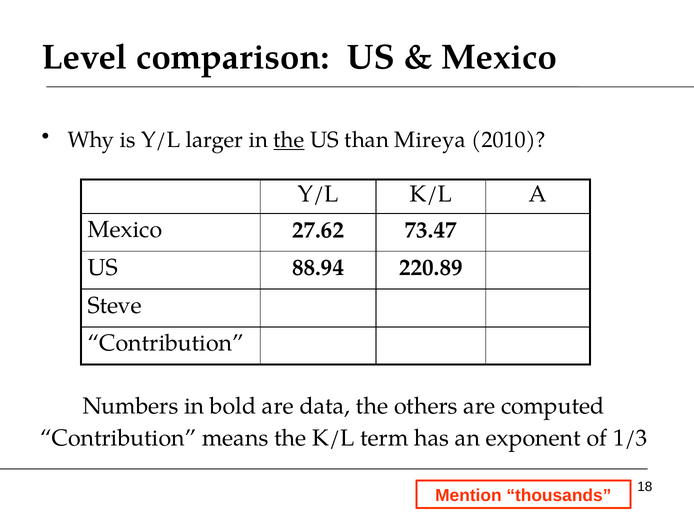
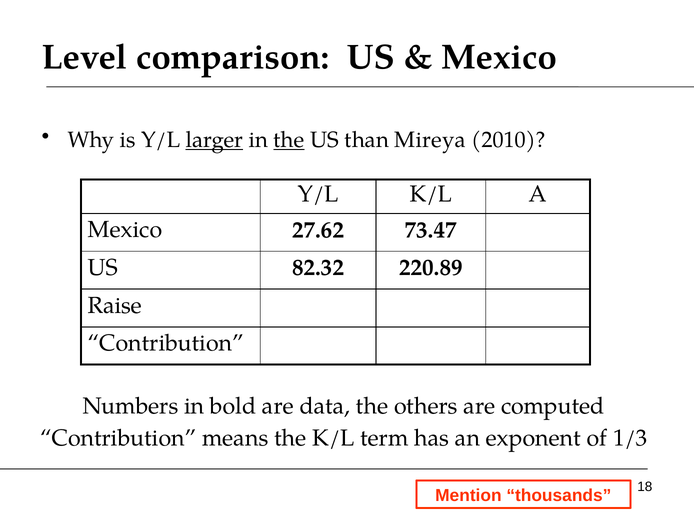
larger underline: none -> present (214, 140)
88.94: 88.94 -> 82.32 (318, 268)
Steve: Steve -> Raise (115, 305)
